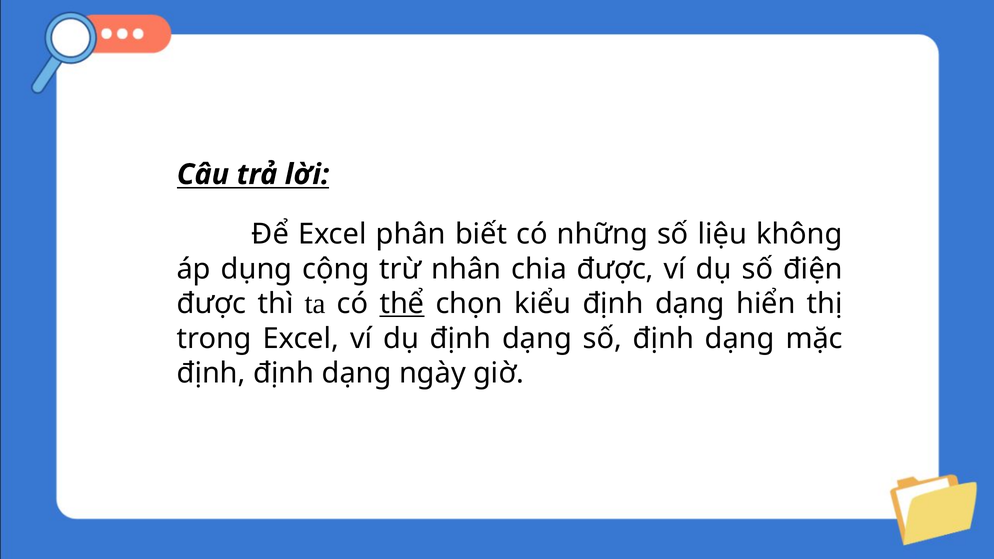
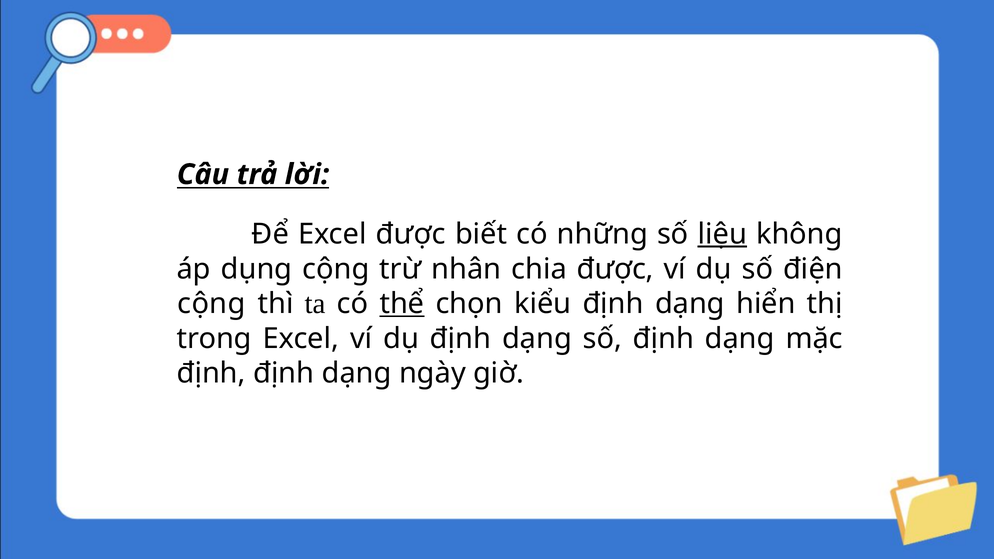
Excel phân: phân -> được (411, 234)
liệu underline: none -> present (722, 234)
được: được -> cộng (211, 304)
